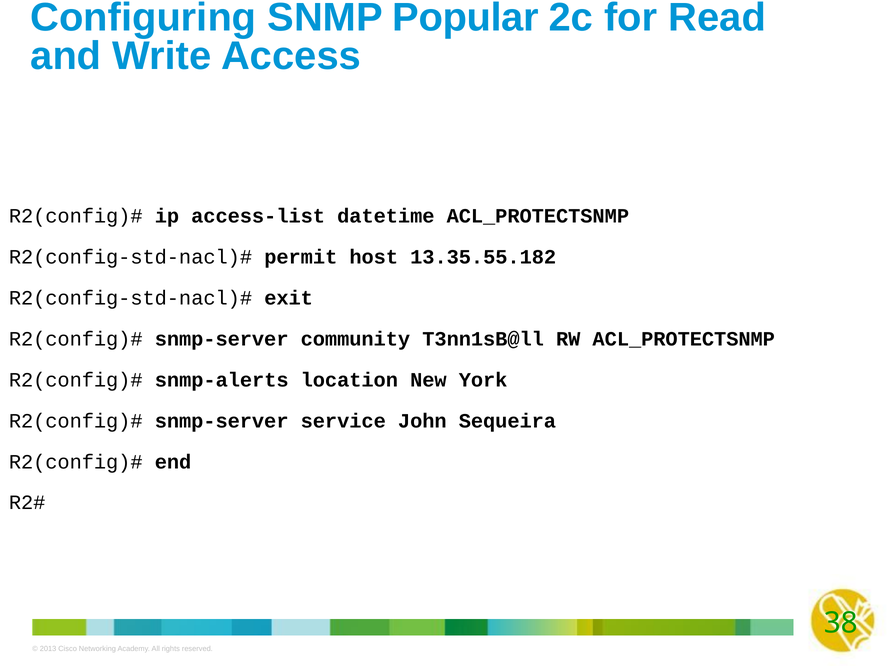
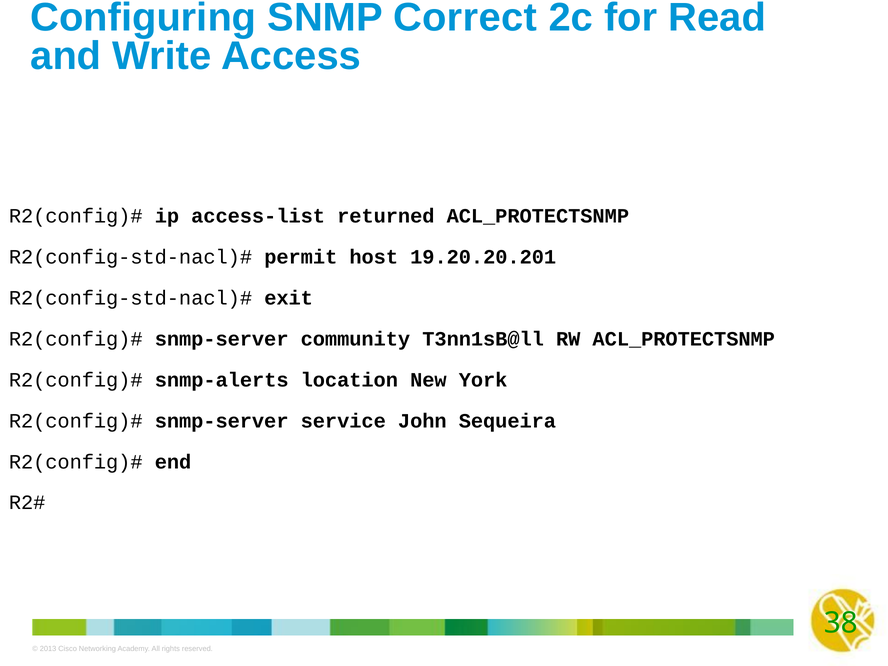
Popular: Popular -> Correct (465, 18)
datetime: datetime -> returned (386, 216)
13.35.55.182: 13.35.55.182 -> 19.20.20.201 (483, 257)
